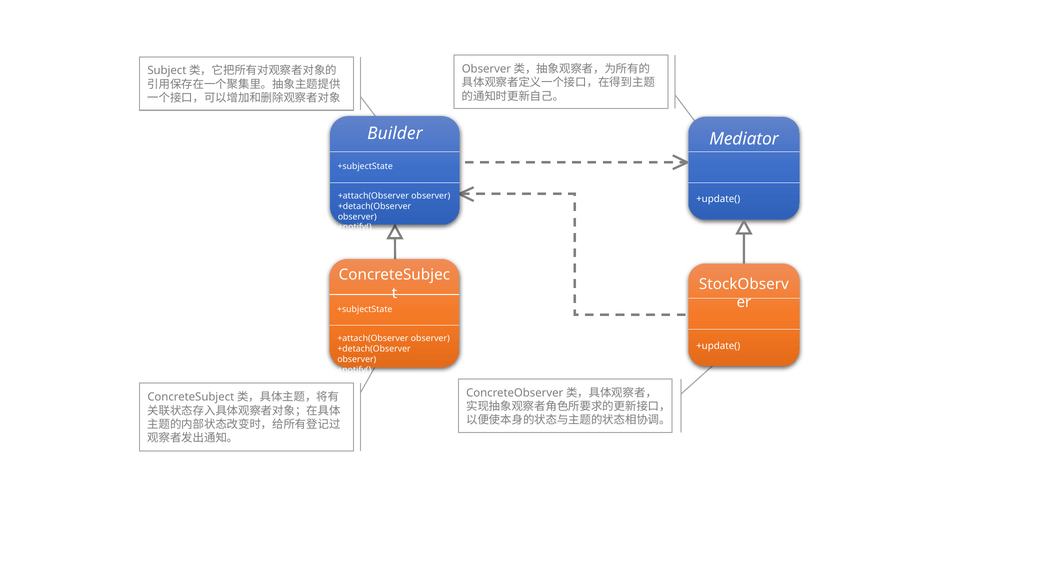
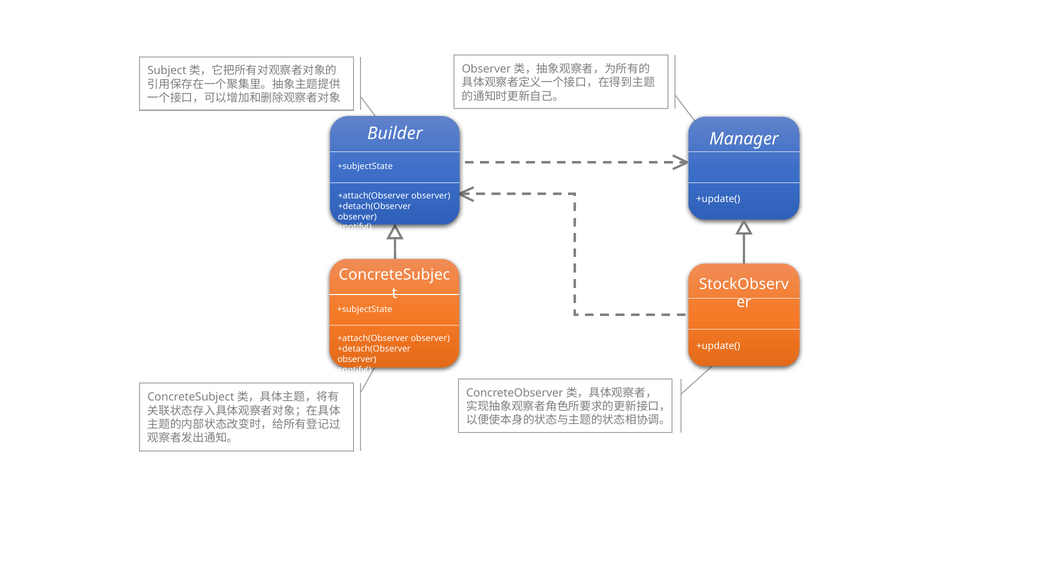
Mediator: Mediator -> Manager (744, 139)
